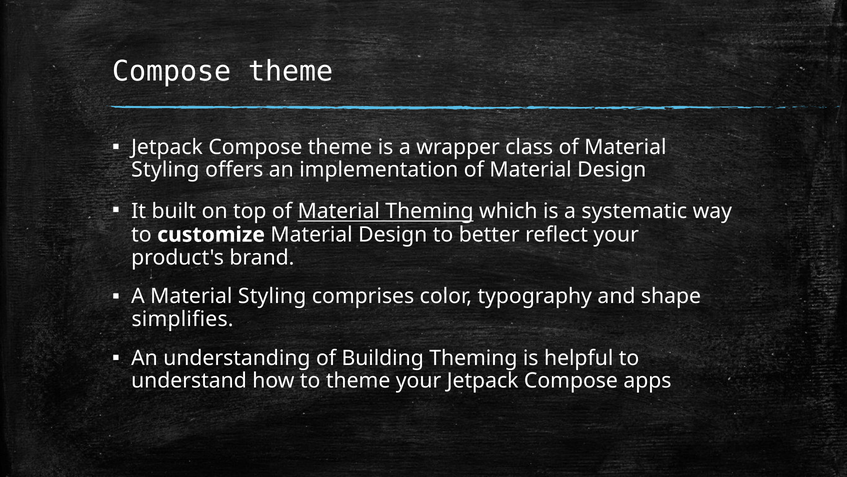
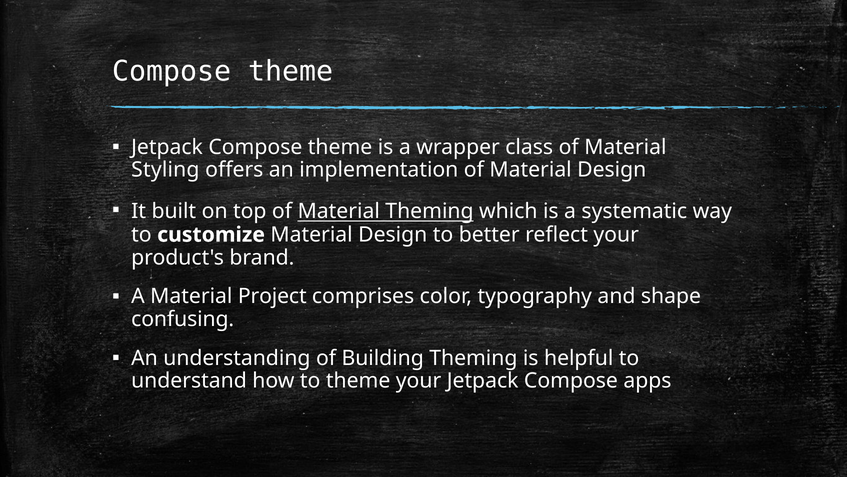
A Material Styling: Styling -> Project (272, 296)
simplifies: simplifies -> confusing (183, 319)
